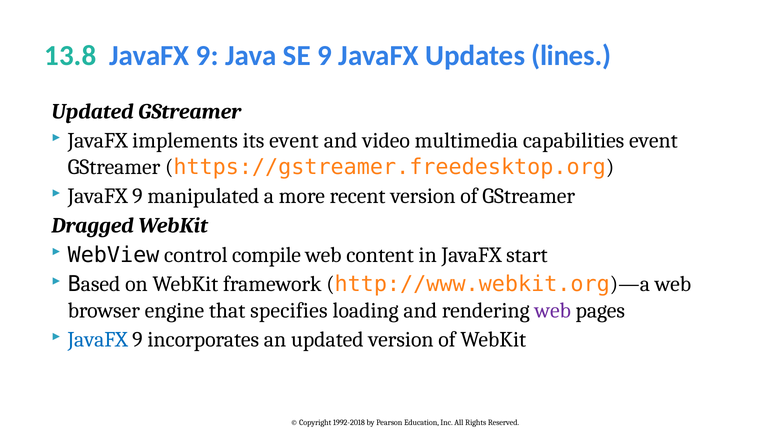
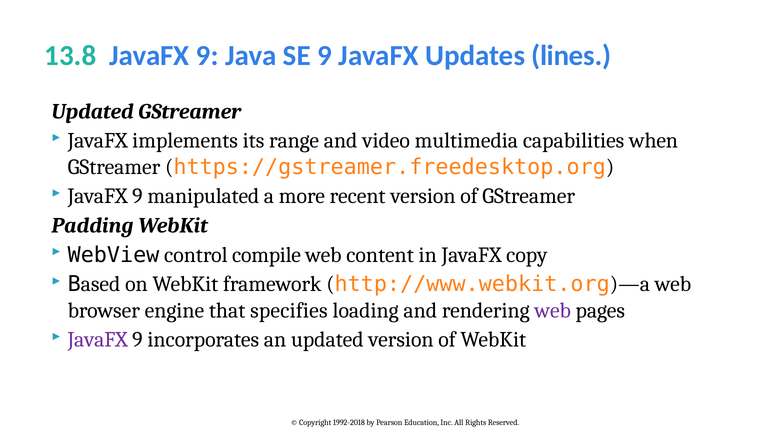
its event: event -> range (294, 141)
capabilities event: event -> when (654, 141)
Dragged: Dragged -> Padding (92, 226)
start: start -> copy (527, 255)
JavaFX colour: blue -> purple (98, 340)
